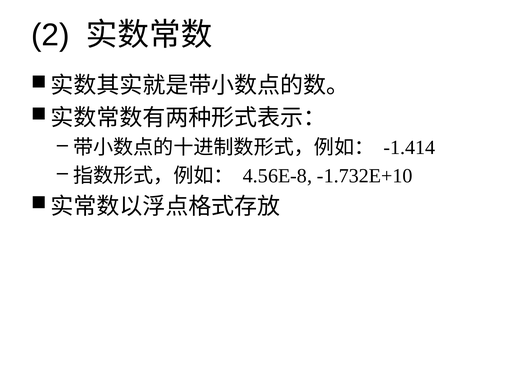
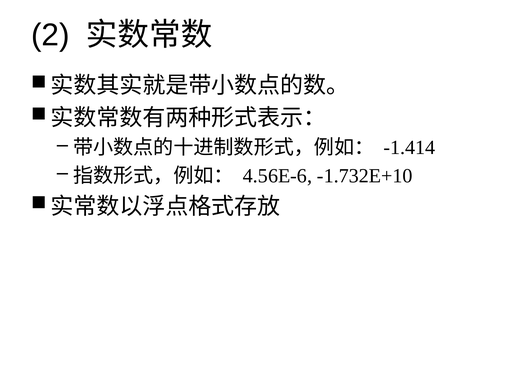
4.56E-8: 4.56E-8 -> 4.56E-6 (277, 176)
